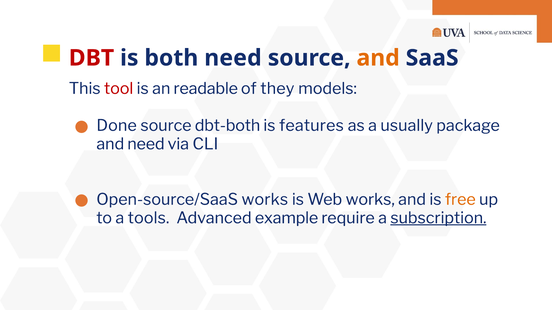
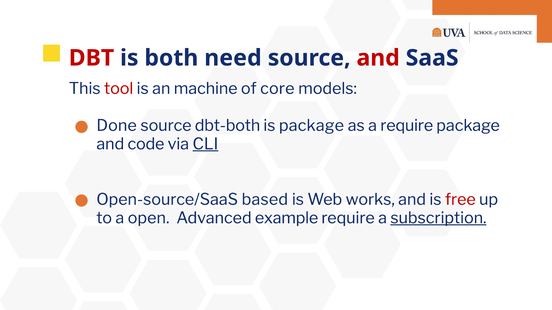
and colour: orange -> red (378, 58)
readable: readable -> machine (206, 89)
they: they -> core (277, 89)
is features: features -> package (311, 126)
a usually: usually -> require (407, 126)
and need: need -> code (146, 144)
CLI underline: none -> present (205, 144)
Open-source/SaaS works: works -> based (265, 200)
free colour: orange -> red (460, 200)
tools: tools -> open (149, 218)
